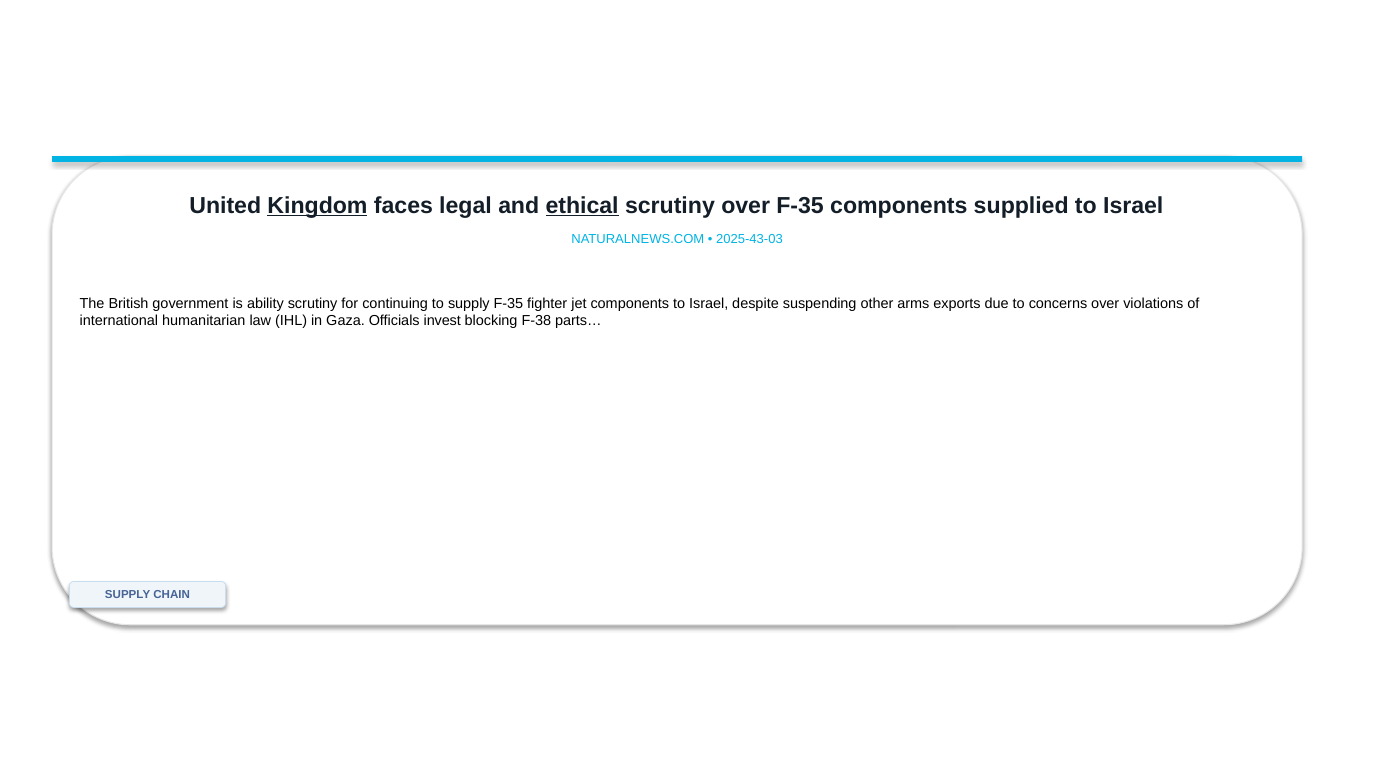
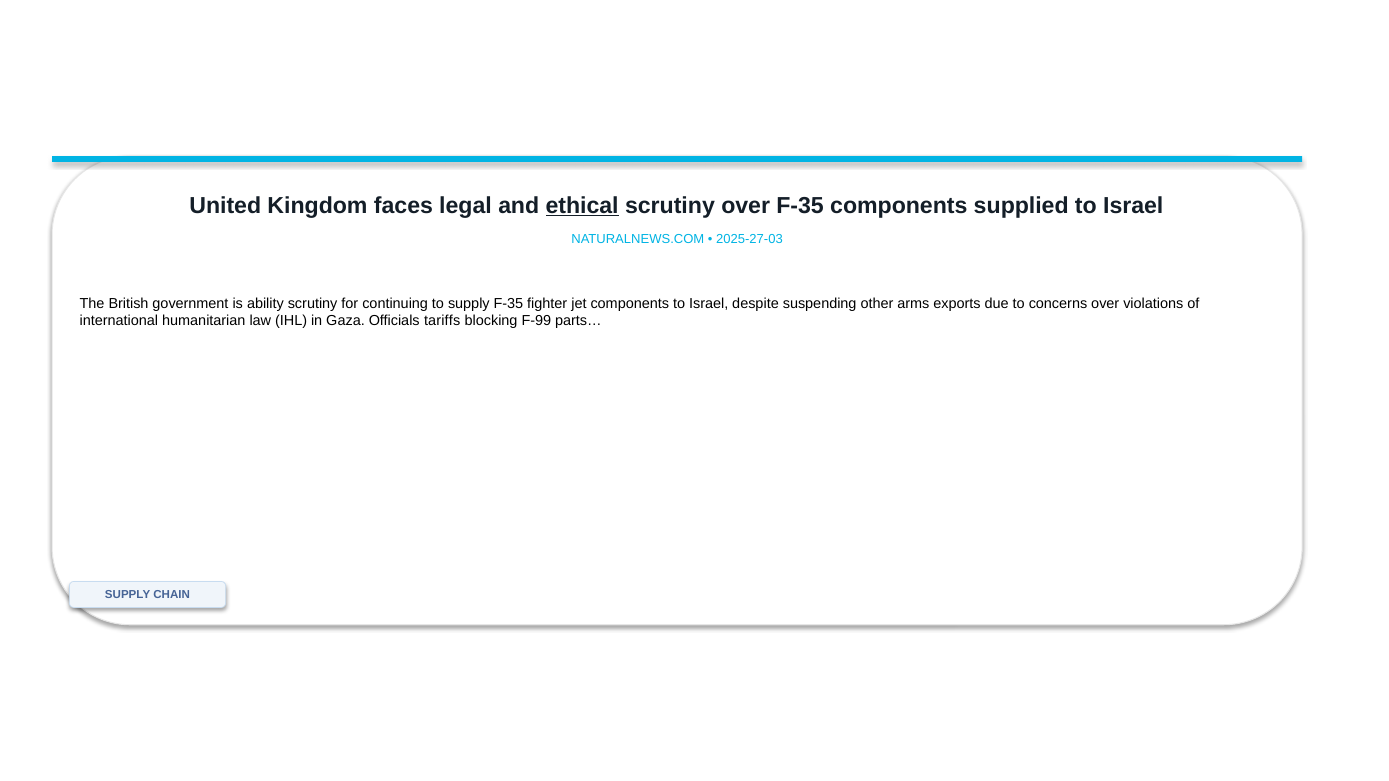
Kingdom underline: present -> none (317, 206)
2025-43-03: 2025-43-03 -> 2025-27-03 (749, 240)
invest: invest -> tariffs (442, 321)
F-38: F-38 -> F-99 (536, 321)
